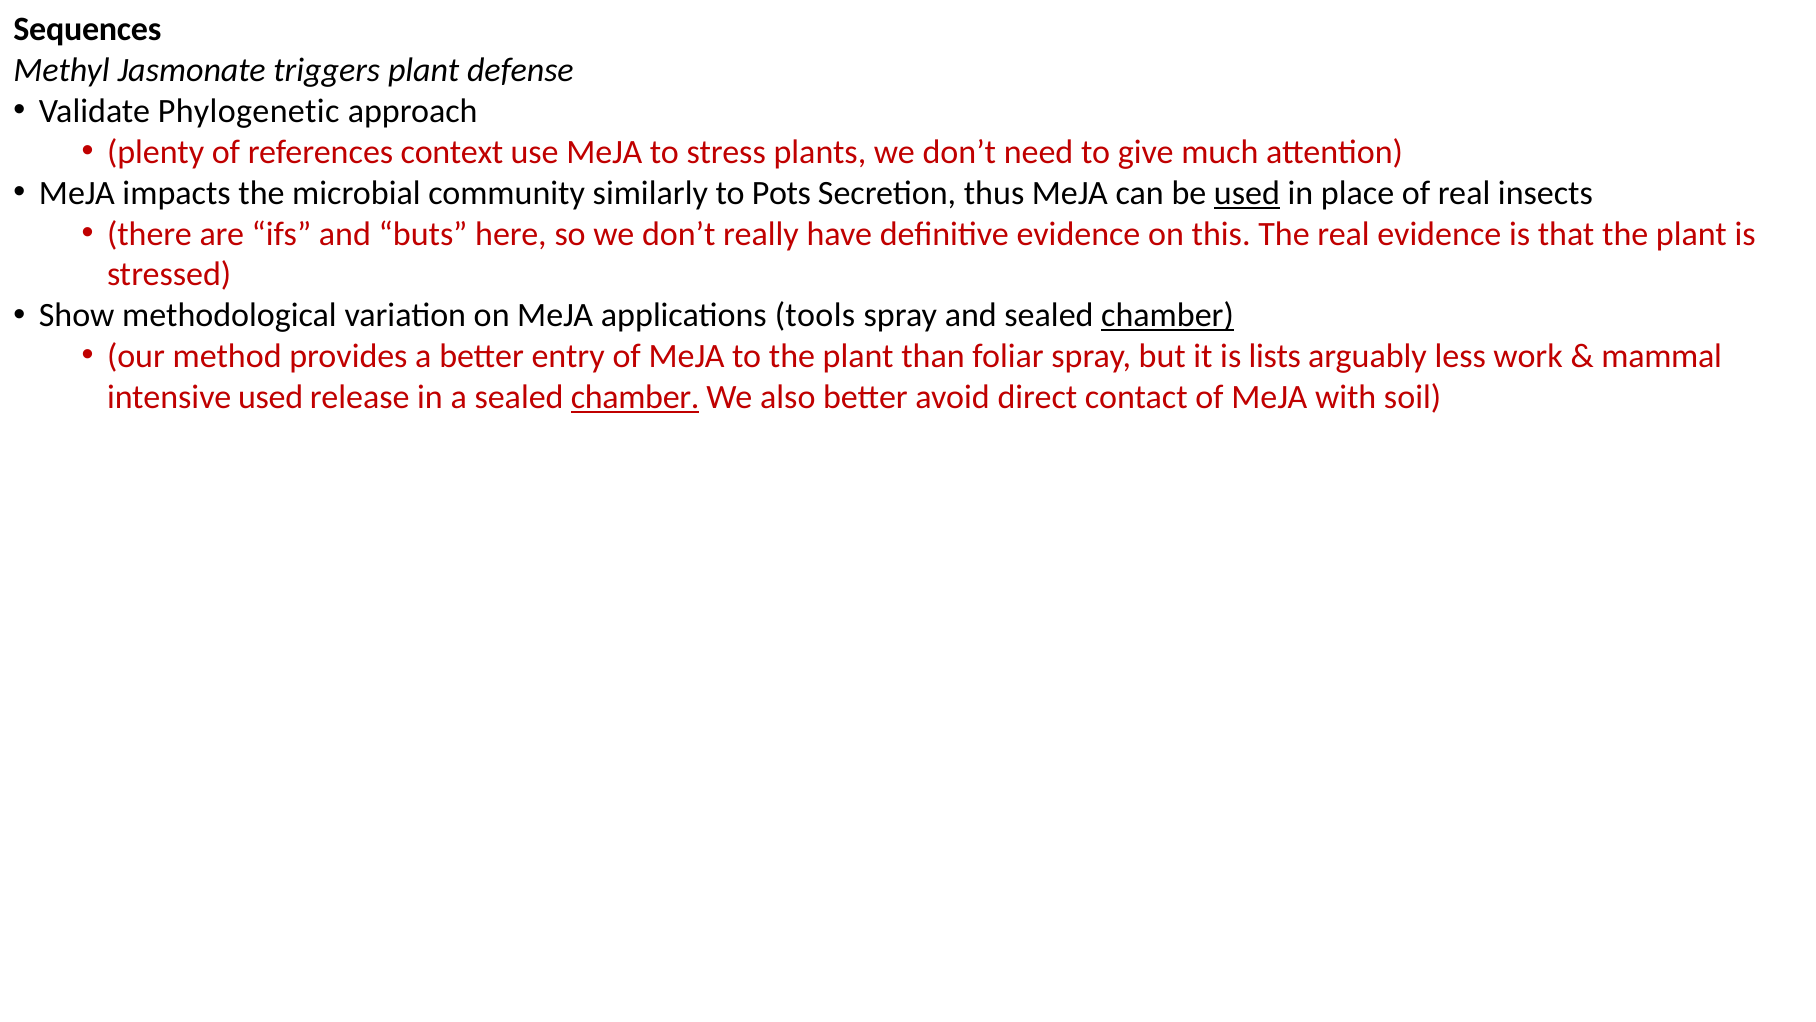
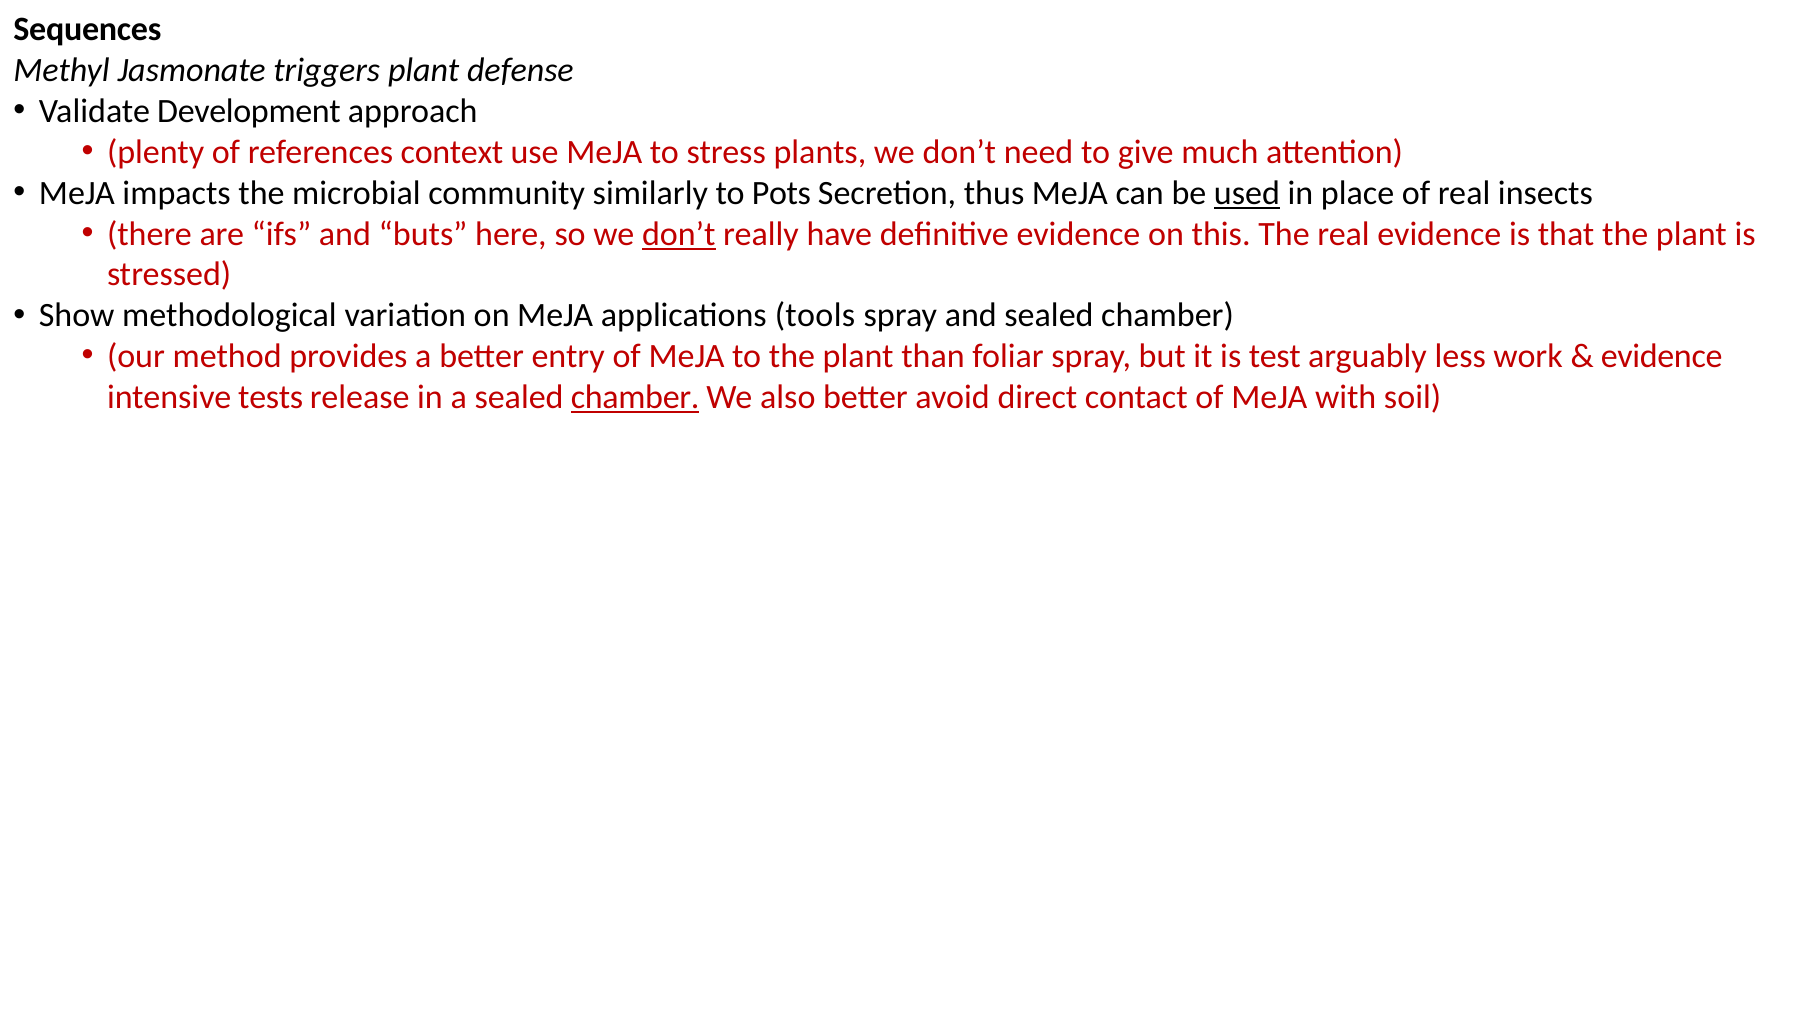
Phylogenetic: Phylogenetic -> Development (249, 111)
don’t underline: none -> present (679, 234)
chamber underline: present -> none (1168, 315)
lists: lists -> test (1275, 356)
mammal: mammal -> evidence (1662, 356)
intensive used: used -> tests (271, 397)
